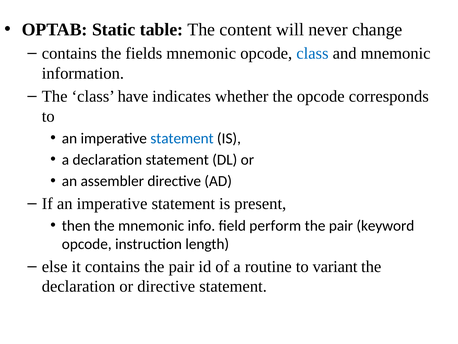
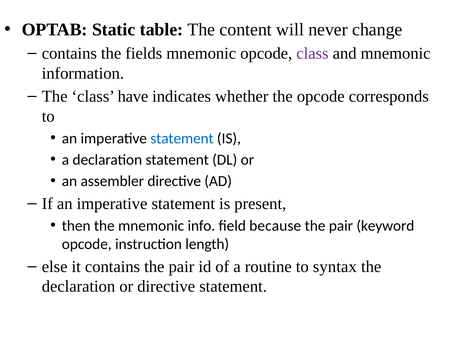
class colour: blue -> purple (312, 53)
perform: perform -> because (275, 225)
variant: variant -> syntax (335, 266)
